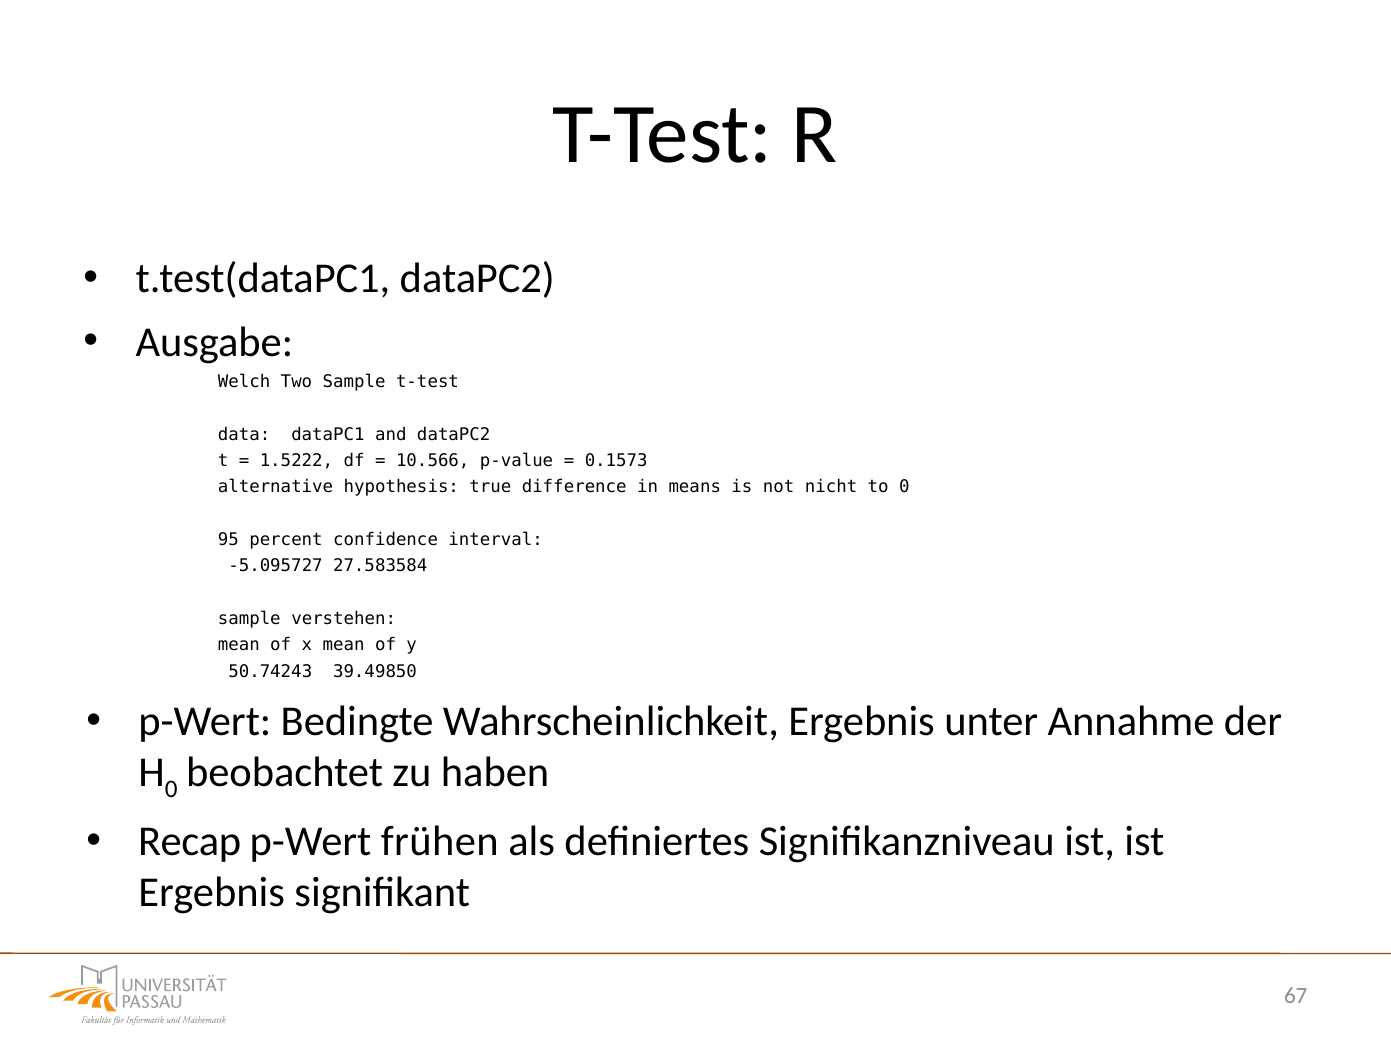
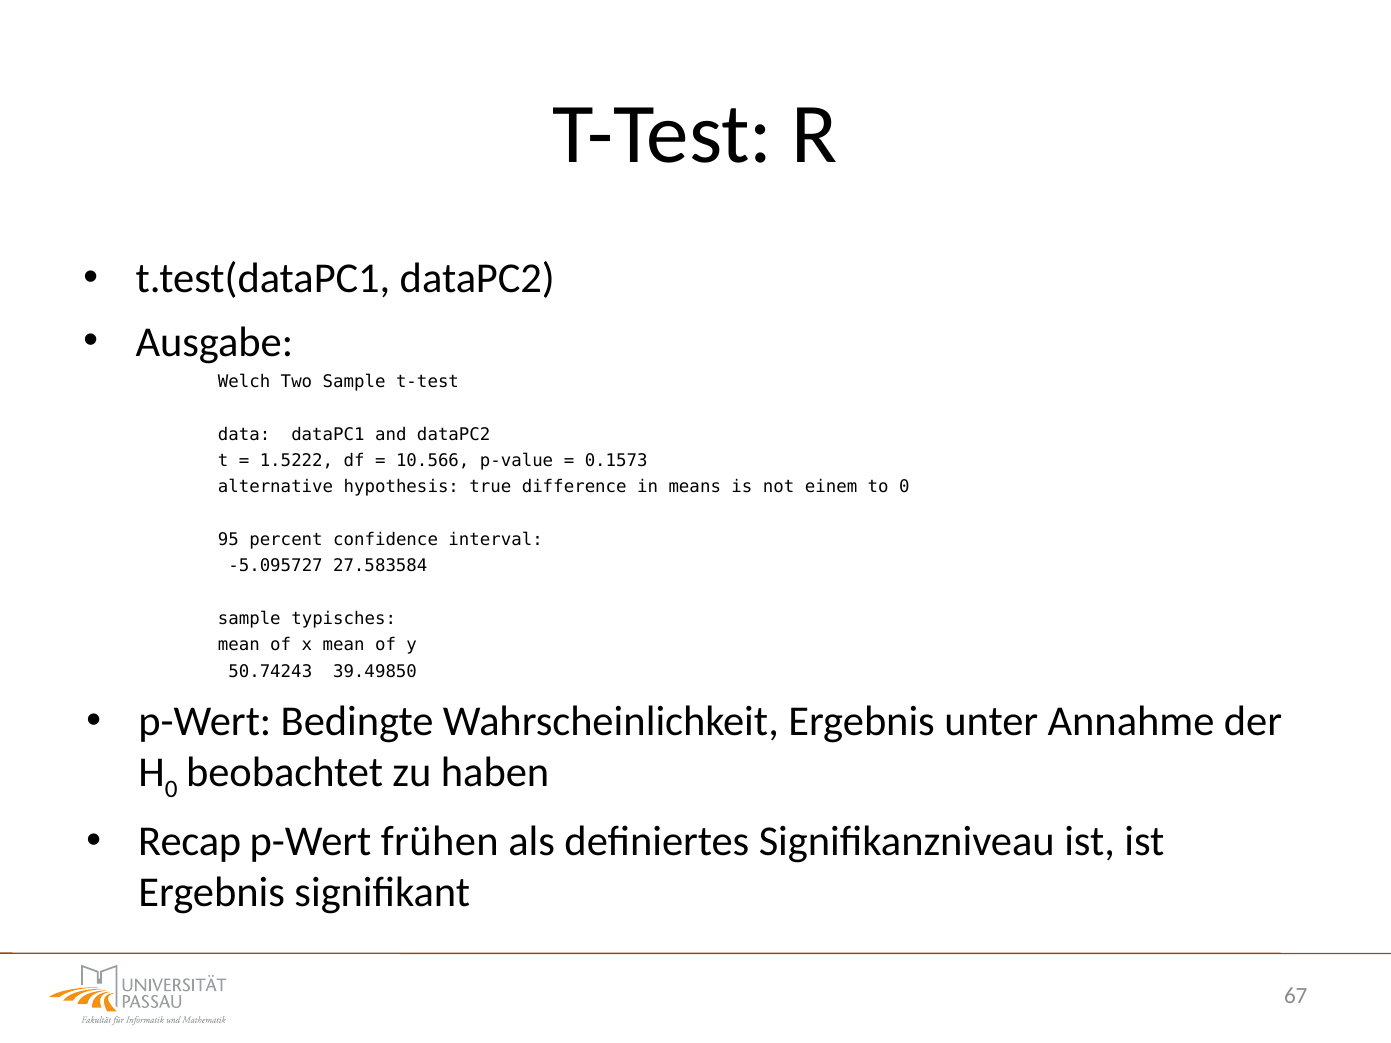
nicht: nicht -> einem (831, 487)
verstehen: verstehen -> typisches (344, 619)
